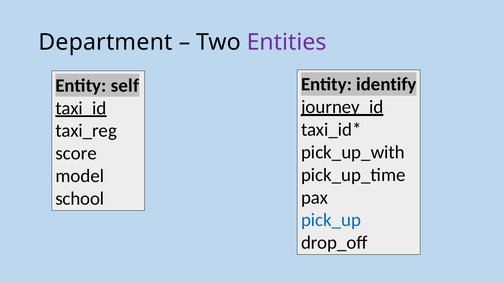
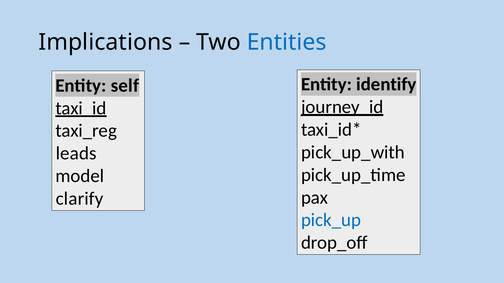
Department: Department -> Implications (106, 42)
Entities colour: purple -> blue (287, 42)
score: score -> leads (76, 154)
school: school -> clarify (80, 199)
